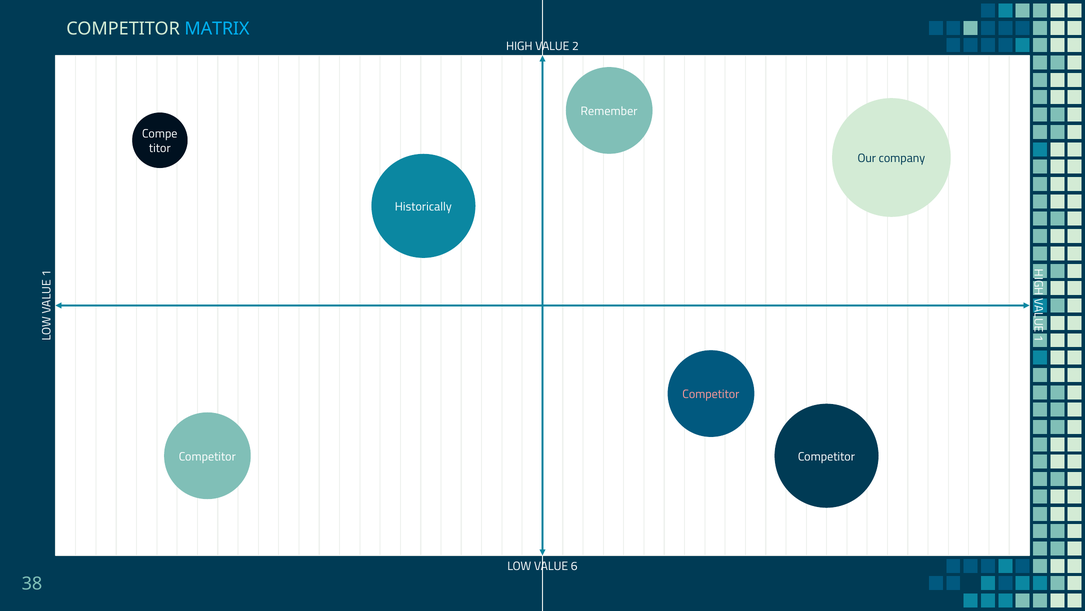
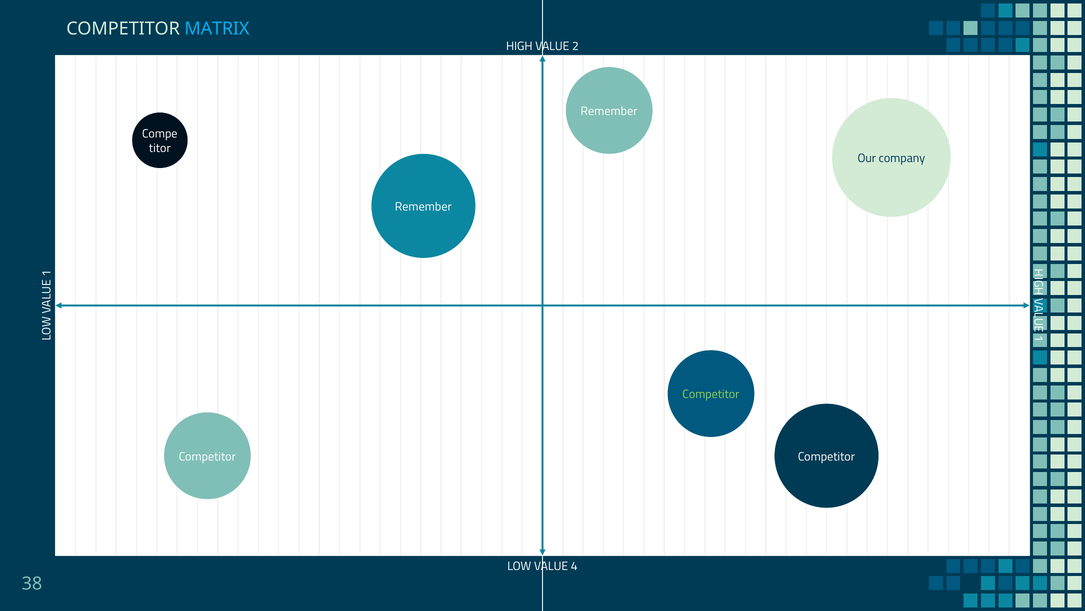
Historically: Historically -> Remember (423, 206)
Competitor colour: pink -> light green (711, 394)
6: 6 -> 4 (574, 565)
